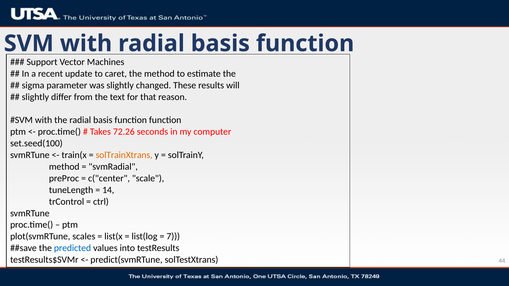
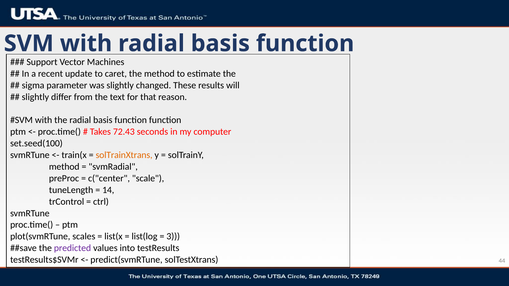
72.26: 72.26 -> 72.43 (124, 132)
7: 7 -> 3 (173, 237)
predicted colour: blue -> purple (73, 248)
